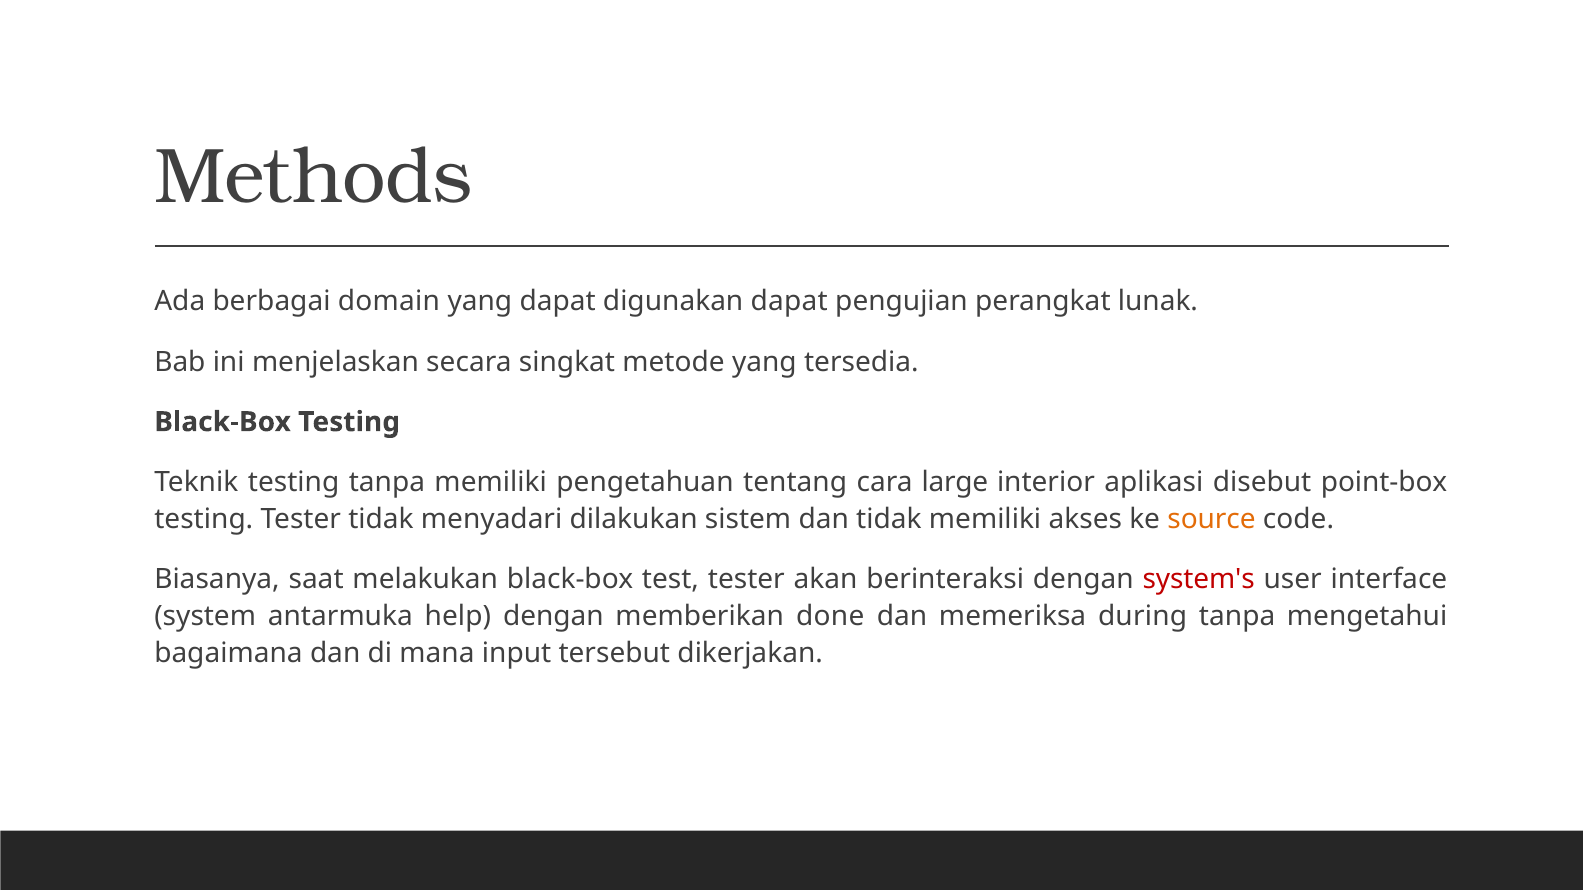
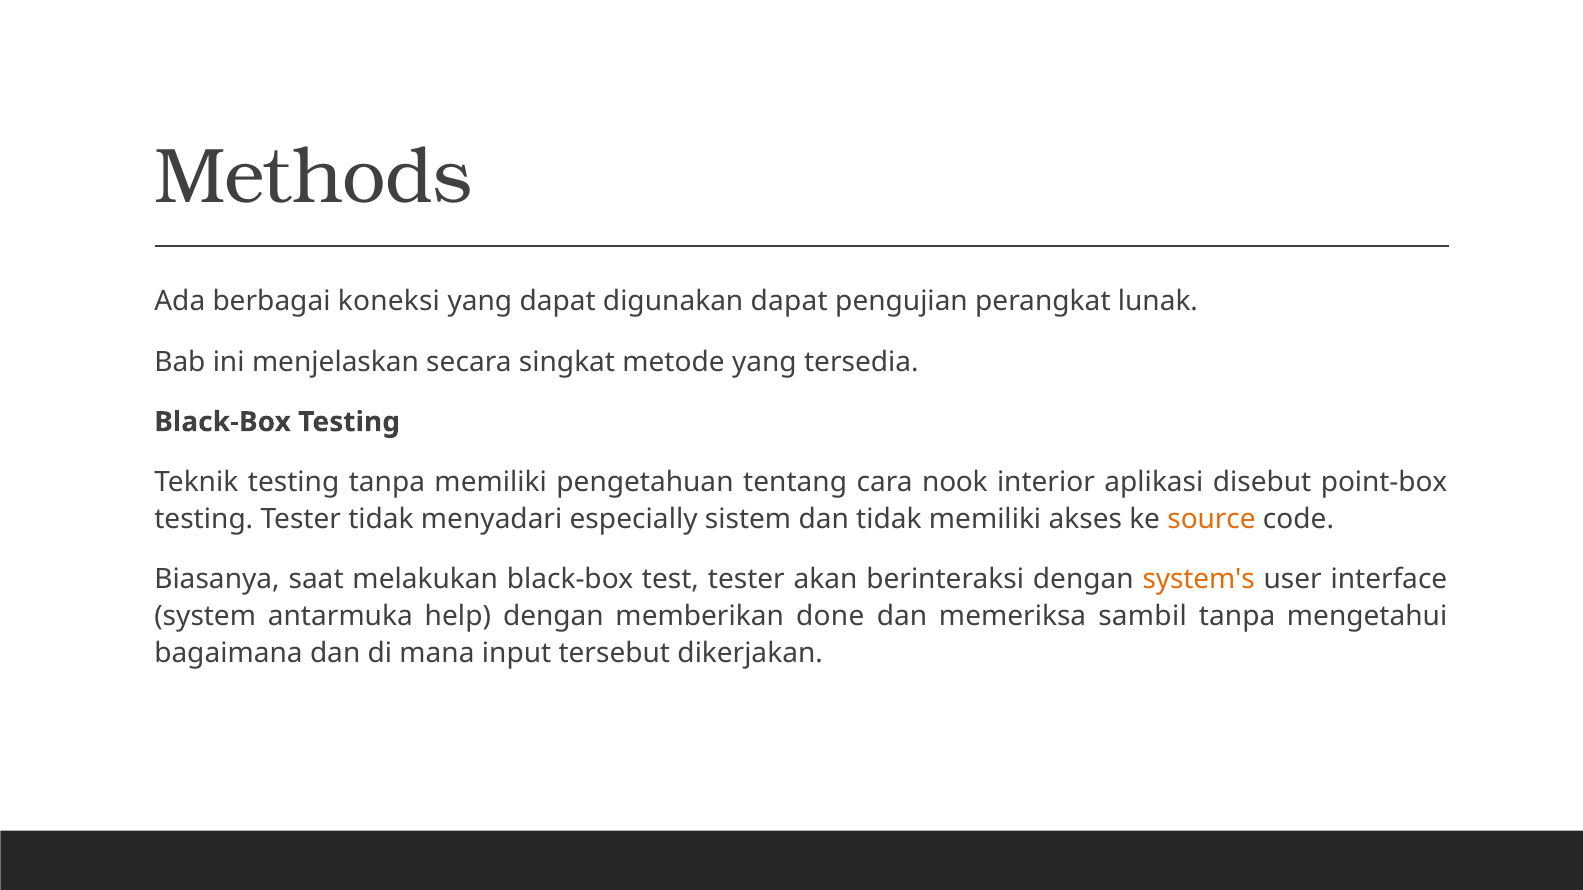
domain: domain -> koneksi (389, 302)
large: large -> nook (955, 482)
dilakukan: dilakukan -> especially (634, 519)
system's colour: red -> orange (1199, 580)
during: during -> sambil (1143, 617)
